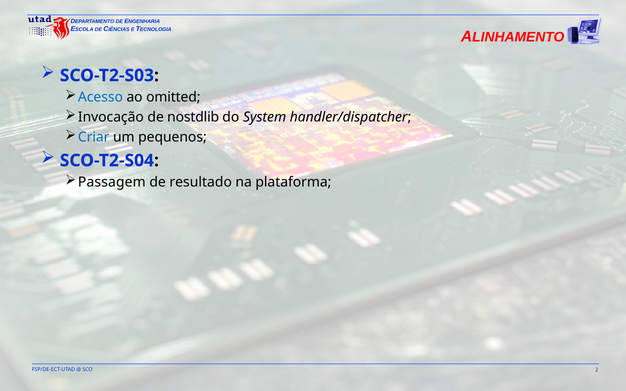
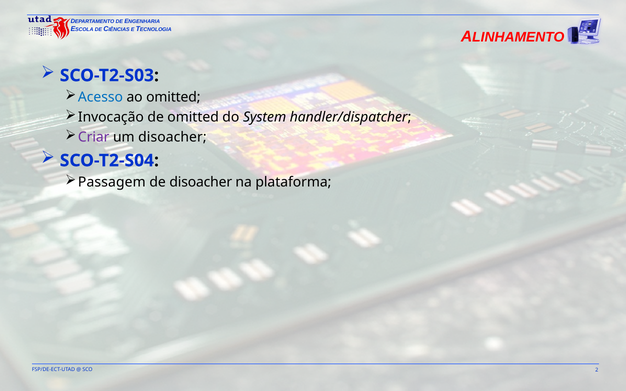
de nostdlib: nostdlib -> omitted (193, 117)
Criar colour: blue -> purple (94, 137)
um pequenos: pequenos -> disoacher (172, 137)
de resultado: resultado -> disoacher (201, 182)
